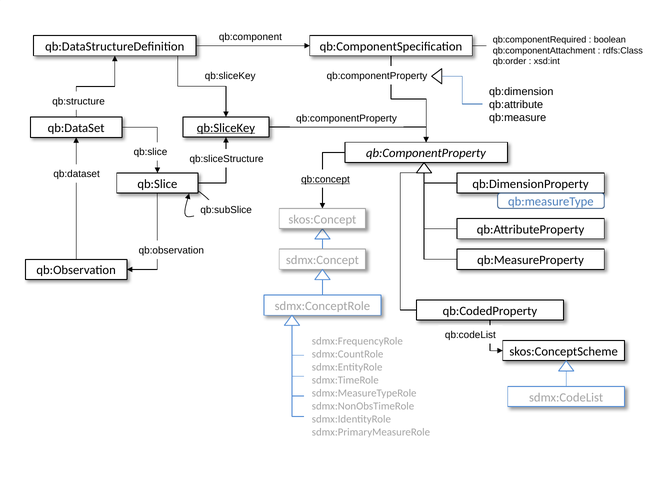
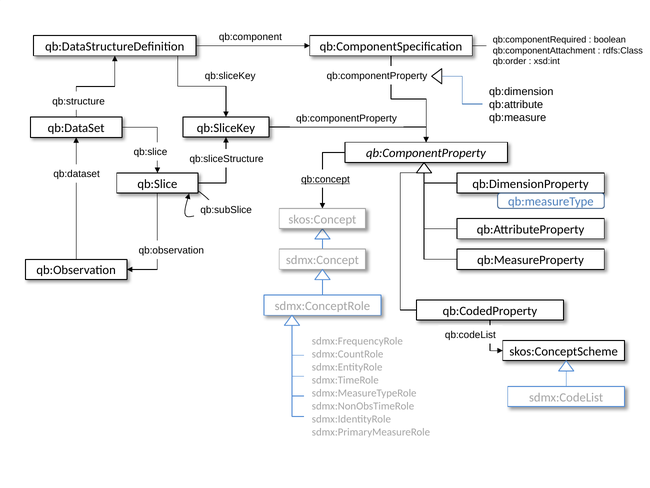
qb:SliceKey underline: present -> none (226, 128)
